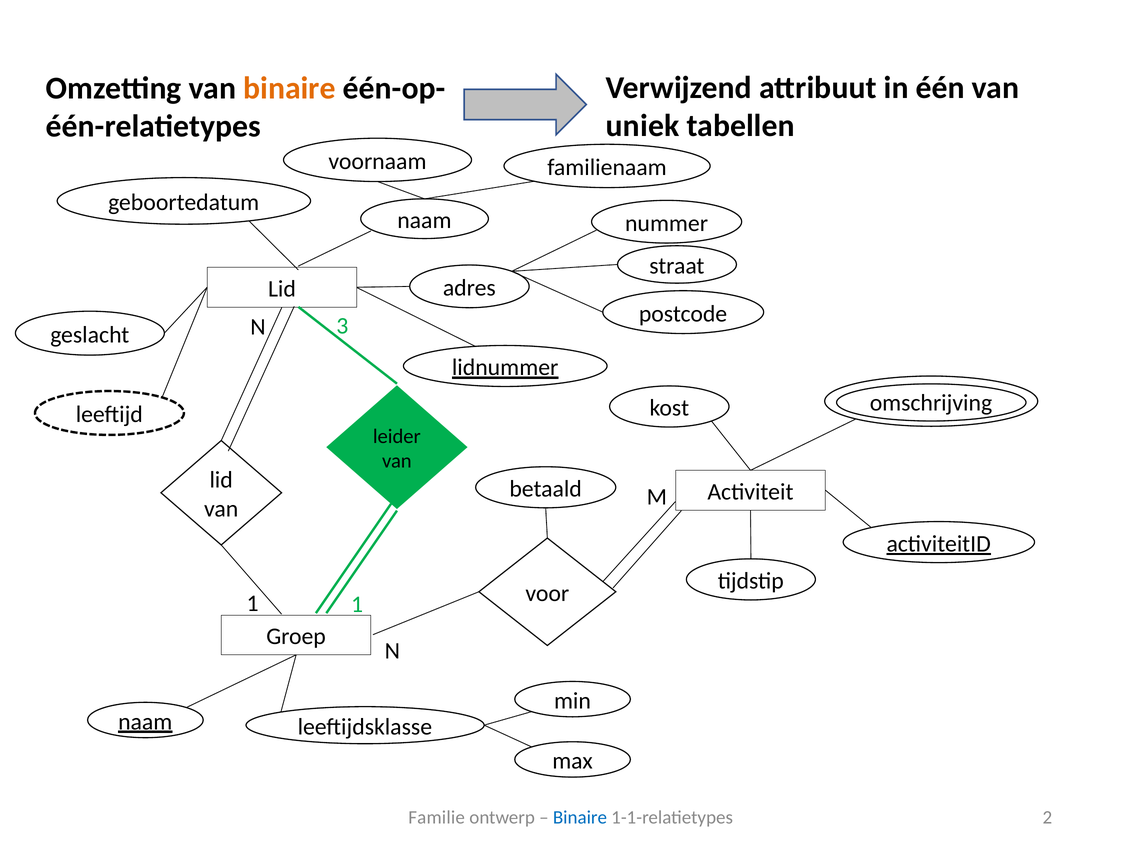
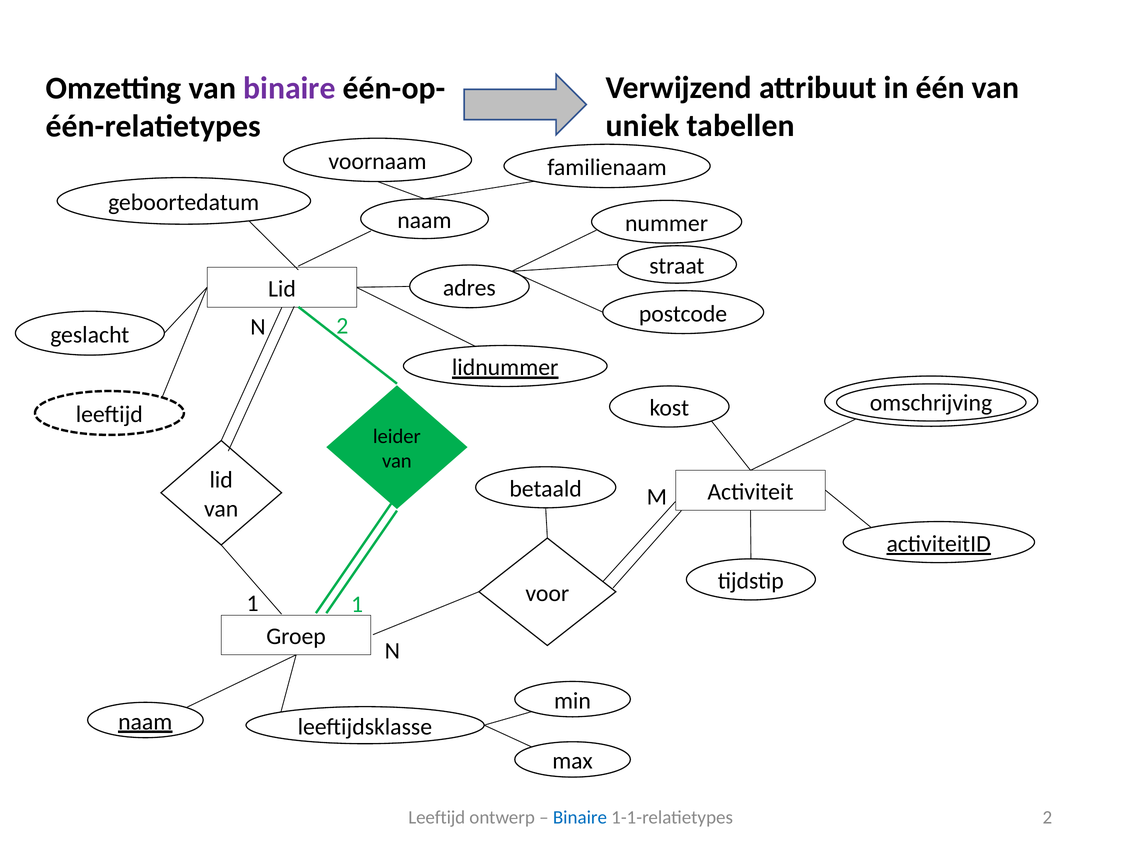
binaire colour: orange -> purple (289, 88)
N 3: 3 -> 2 (342, 326)
Familie: Familie -> Leeftijd (437, 818)
